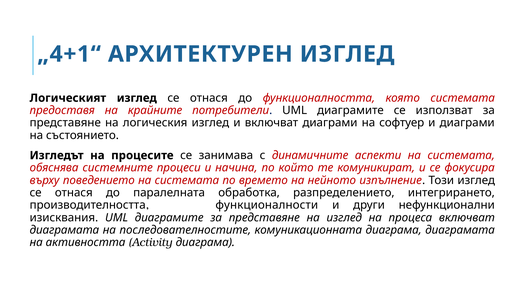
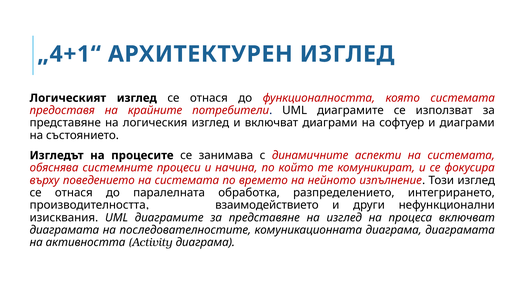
функционалности: функционалности -> взаимодействието (267, 205)
